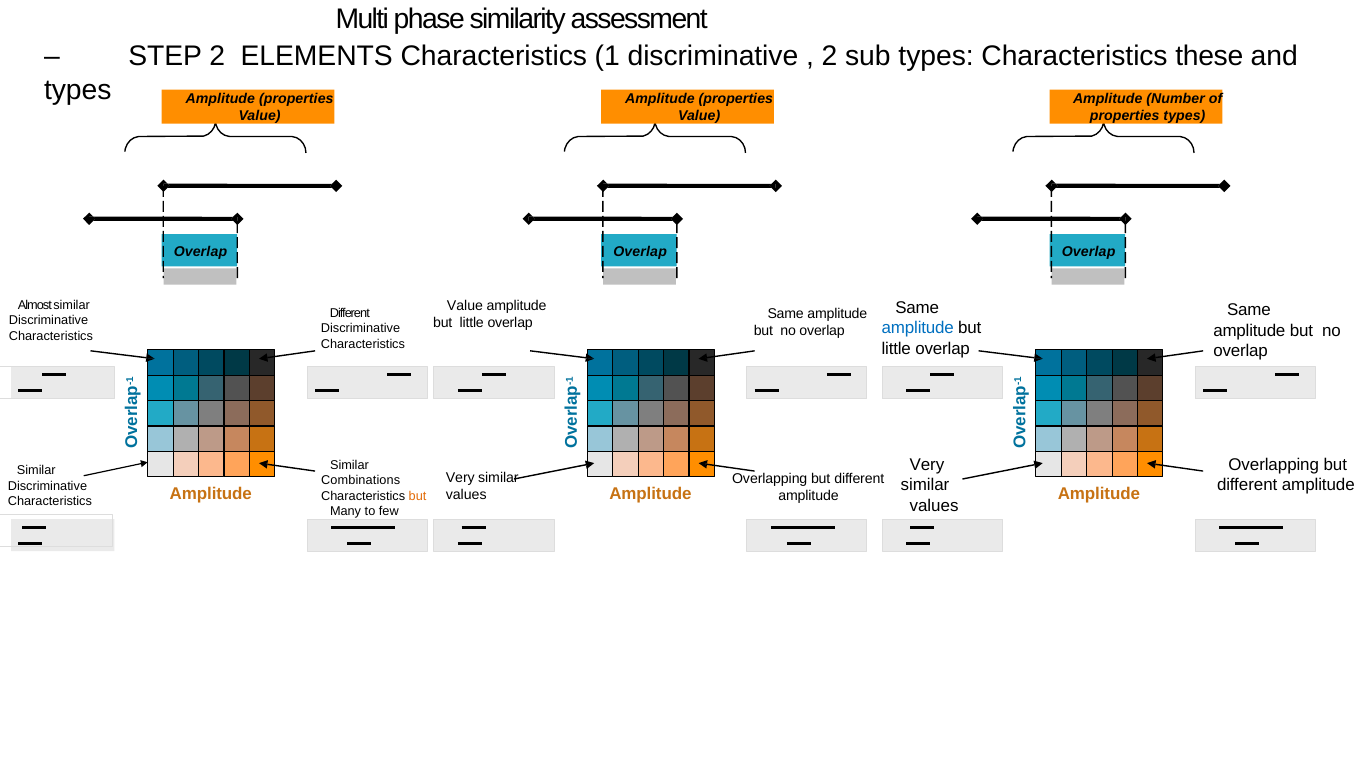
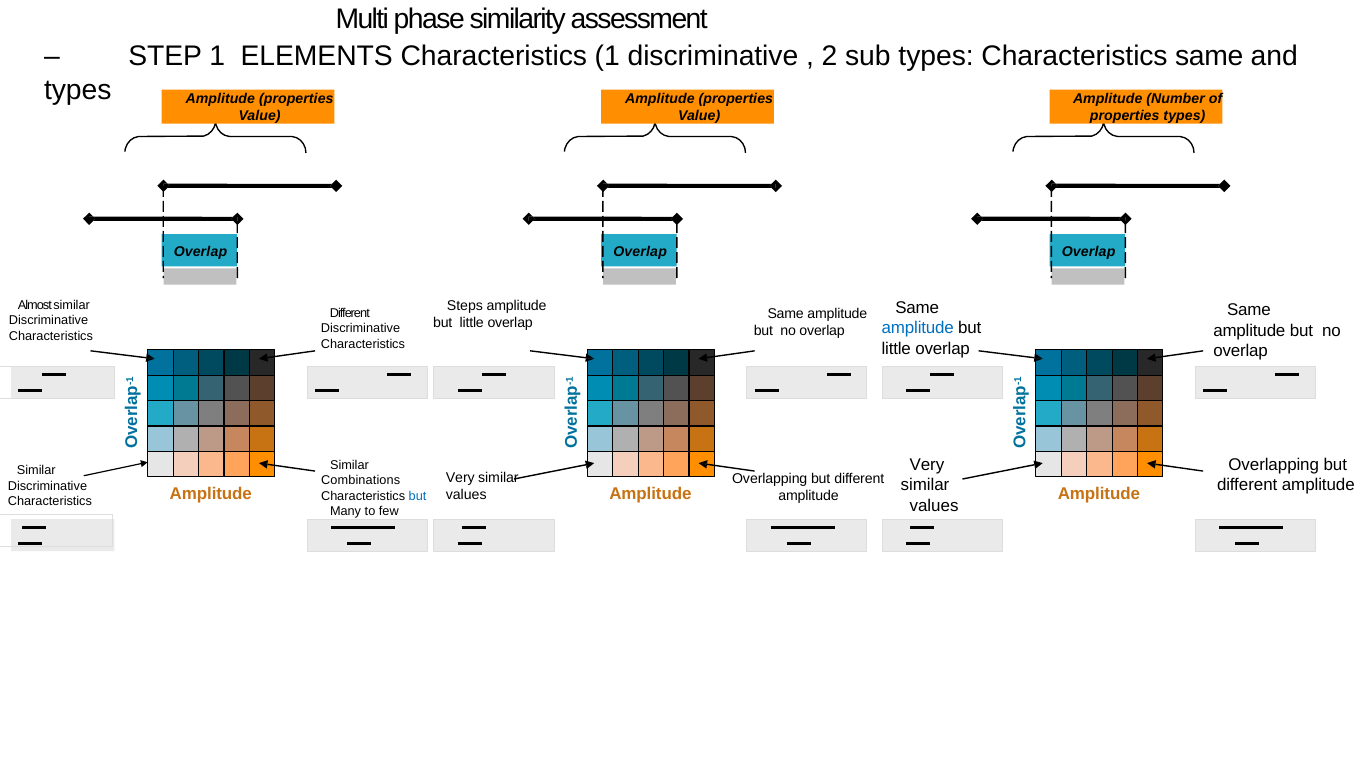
STEP 2: 2 -> 1 (217, 56)
Characteristics these: these -> same (1209, 56)
Value: Value -> Steps (465, 306)
but colour: orange -> blue (418, 496)
